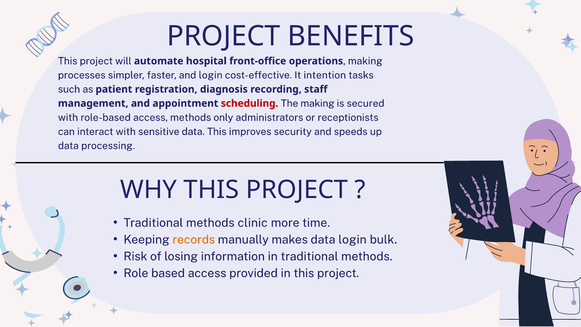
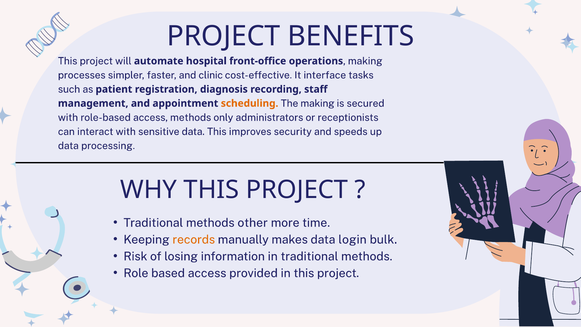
and login: login -> clinic (211, 75)
intention: intention -> interface (325, 75)
scheduling colour: red -> orange (250, 103)
clinic: clinic -> other (253, 223)
